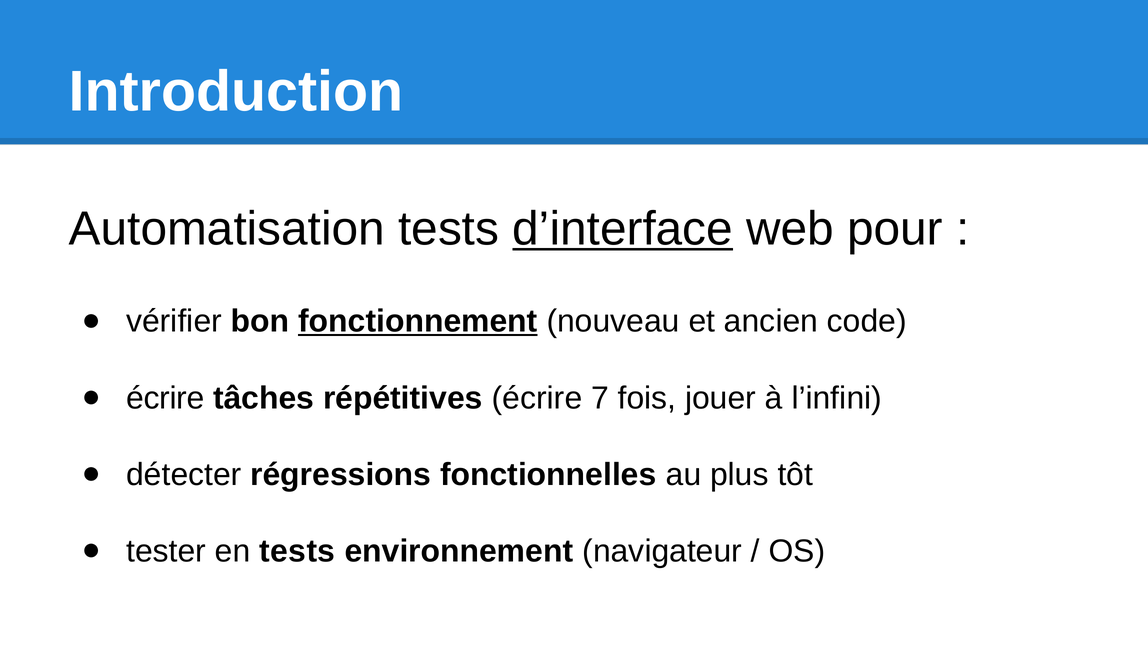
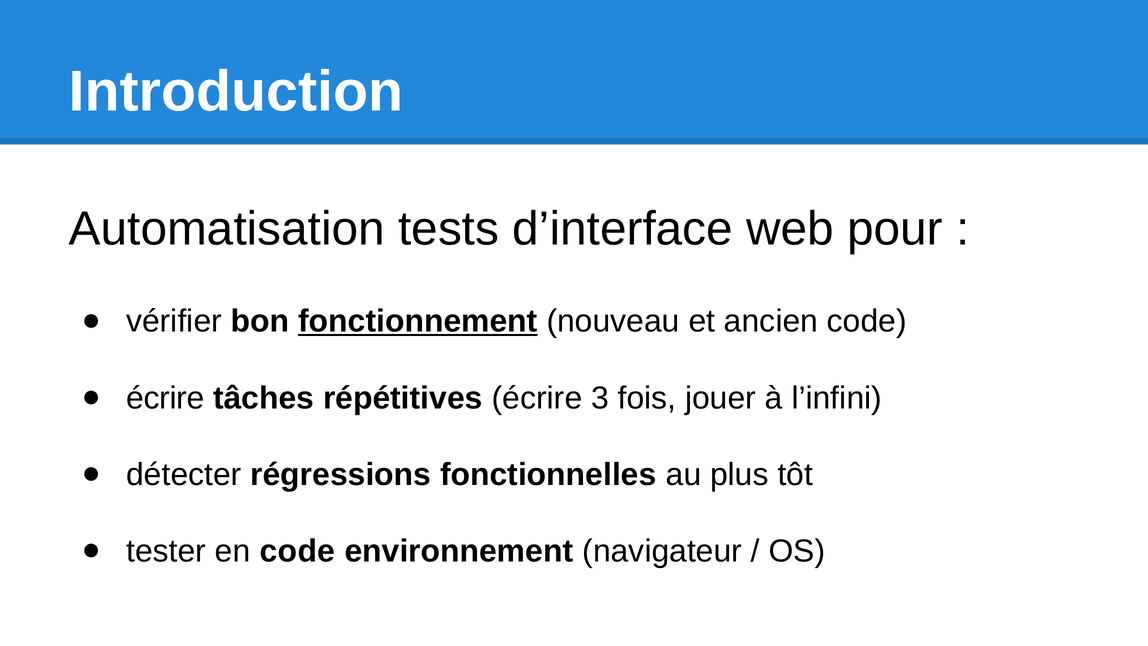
d’interface underline: present -> none (623, 229)
7: 7 -> 3 (600, 398)
en tests: tests -> code (297, 551)
